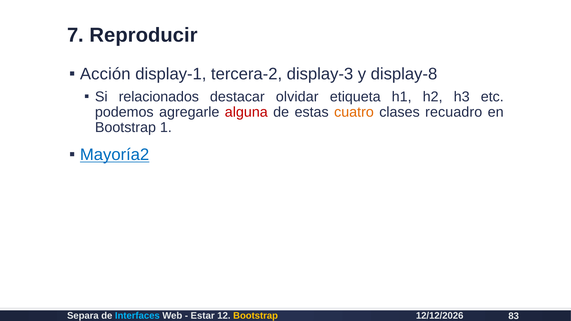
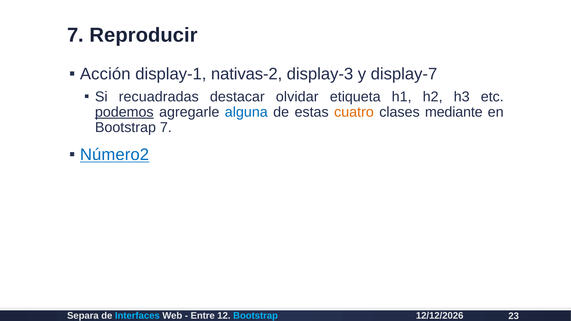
tercera-2: tercera-2 -> nativas-2 (247, 74)
display-8: display-8 -> display-7 (404, 74)
relacionados: relacionados -> recuadradas (159, 97)
podemos underline: none -> present (124, 112)
alguna colour: red -> blue (246, 112)
recuadro: recuadro -> mediante (454, 112)
Bootstrap 1: 1 -> 7 (166, 128)
Mayoría2: Mayoría2 -> Número2 (115, 155)
Estar: Estar -> Entre (203, 316)
Bootstrap colour: yellow -> light blue (256, 316)
83: 83 -> 23 (514, 316)
